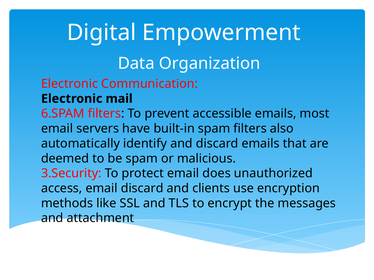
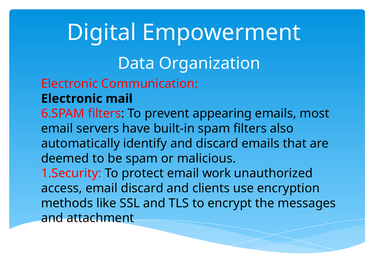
accessible: accessible -> appearing (222, 114)
3.Security: 3.Security -> 1.Security (71, 174)
does: does -> work (217, 174)
